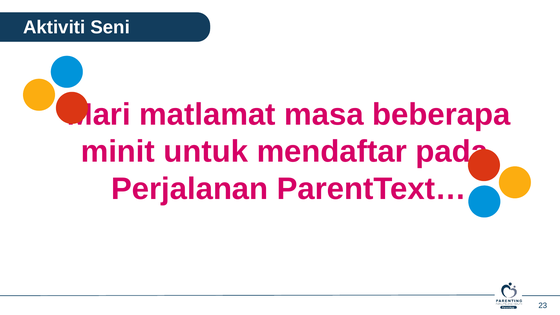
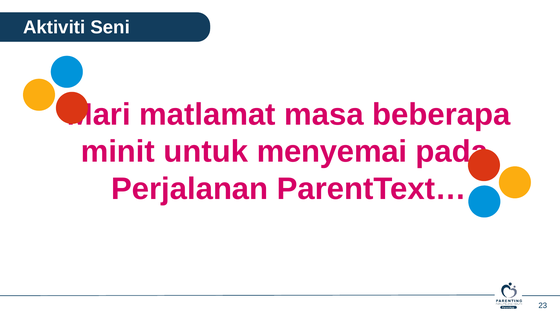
mendaftar: mendaftar -> menyemai (332, 152)
